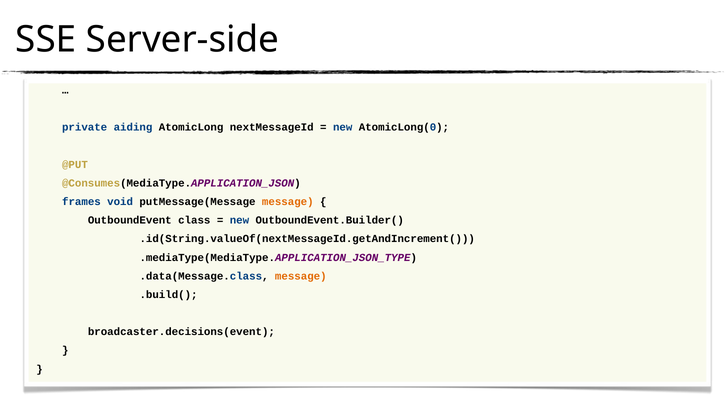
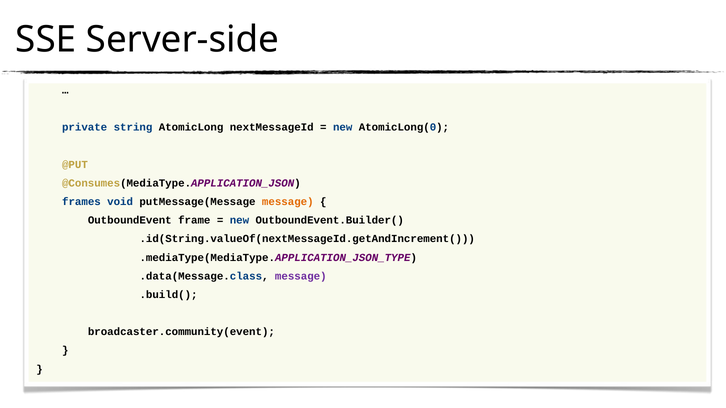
aiding: aiding -> string (133, 127)
class: class -> frame (194, 220)
message colour: orange -> purple (301, 276)
broadcaster.decisions(event: broadcaster.decisions(event -> broadcaster.community(event (181, 332)
